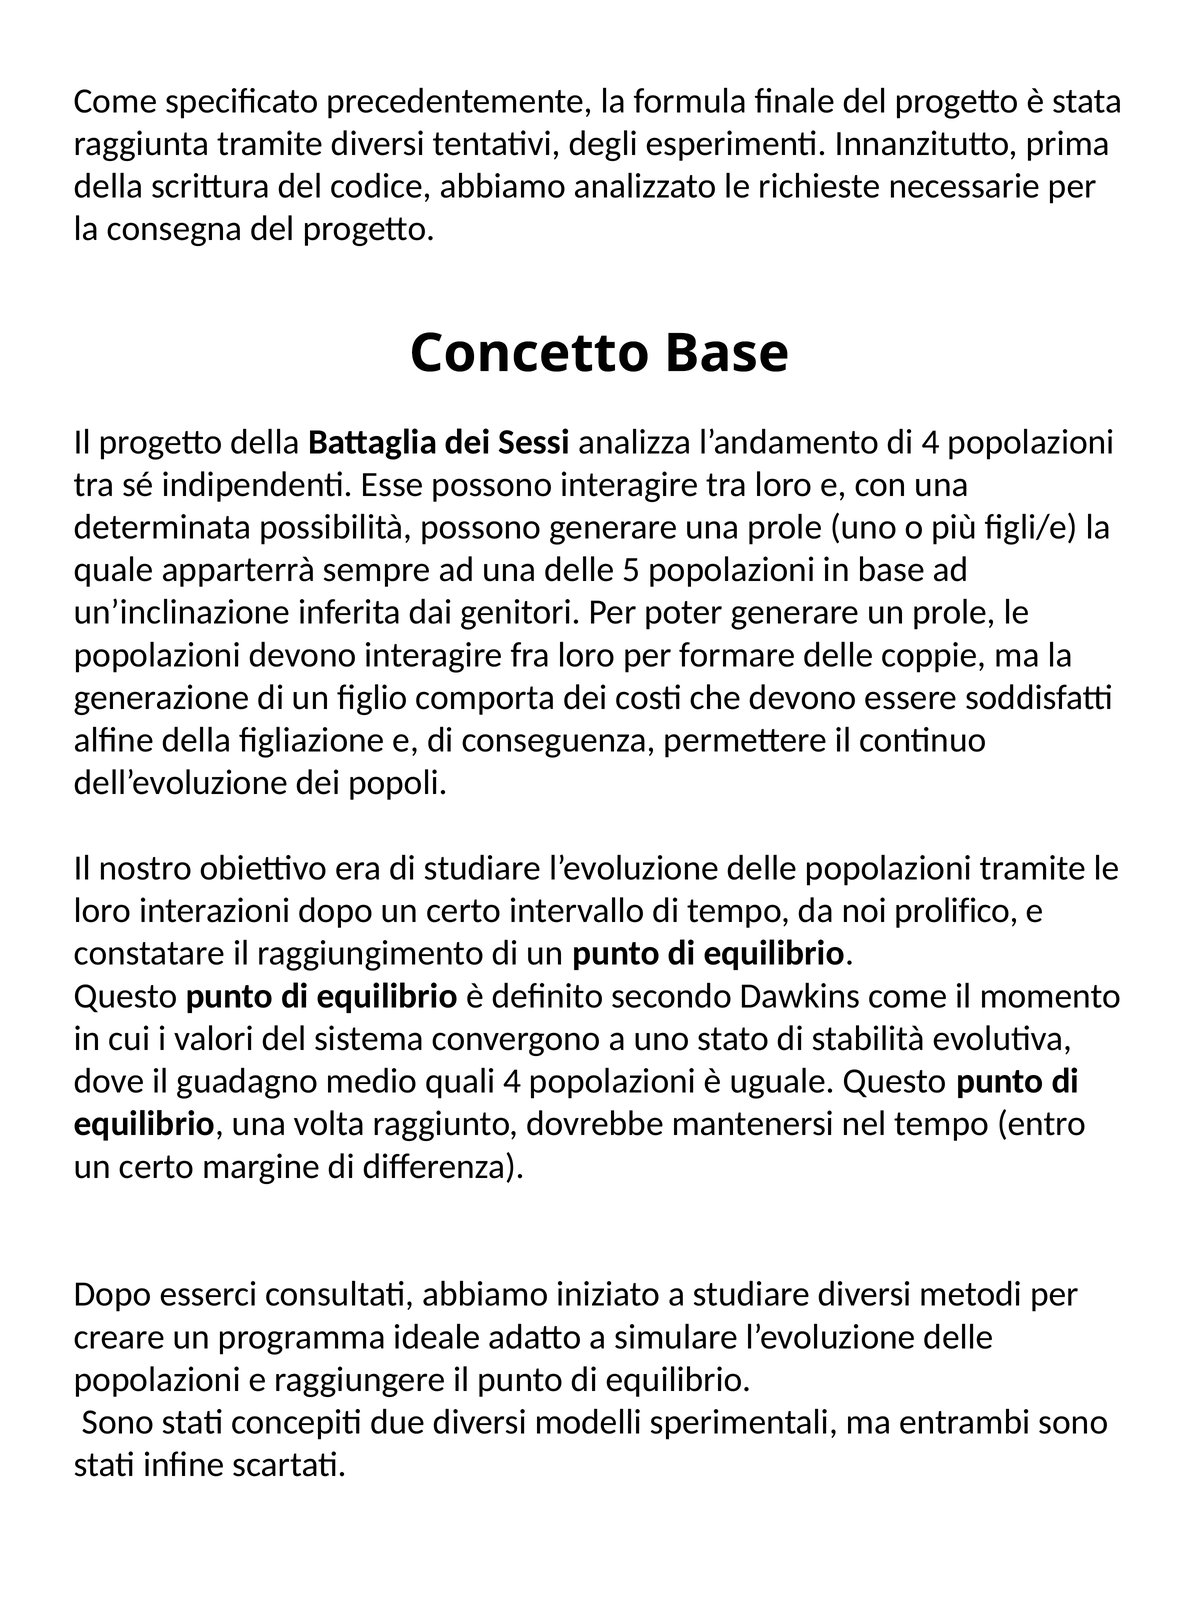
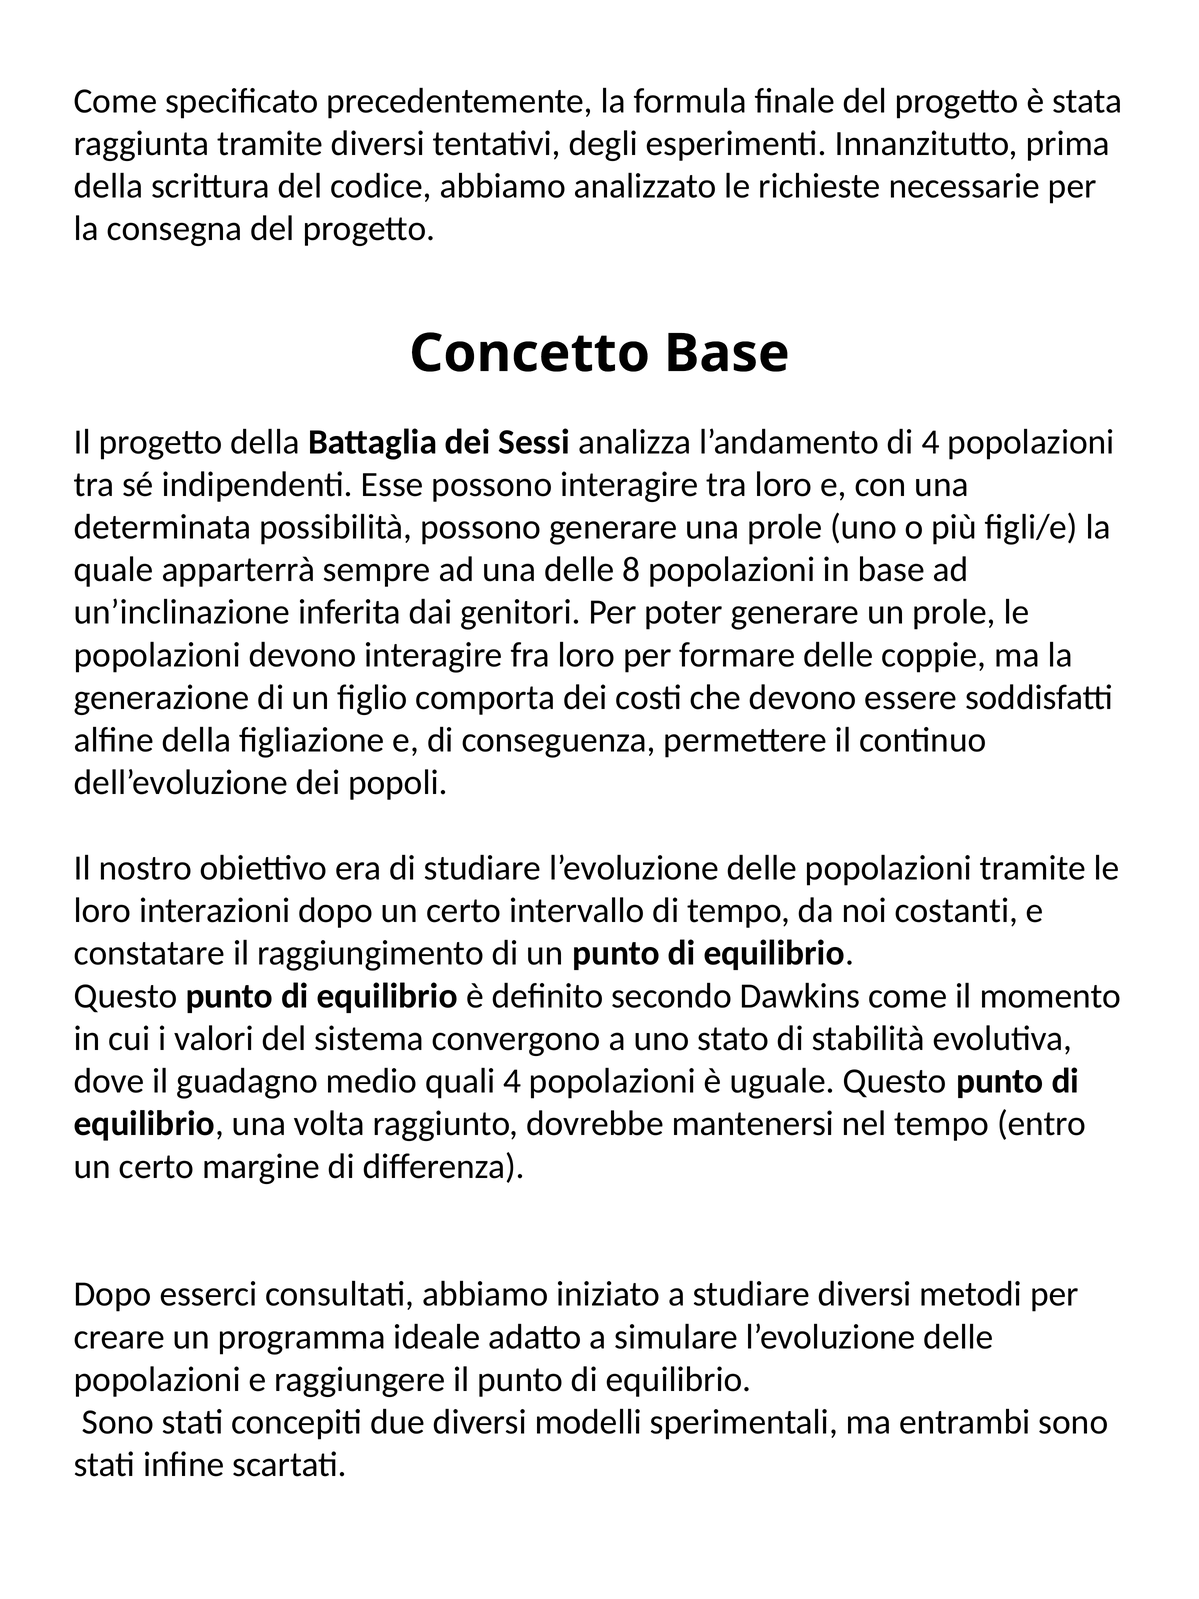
5: 5 -> 8 (631, 570)
prolifico: prolifico -> costanti (956, 910)
